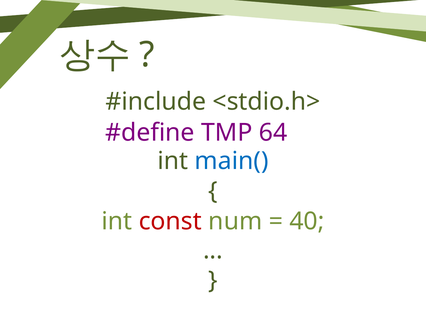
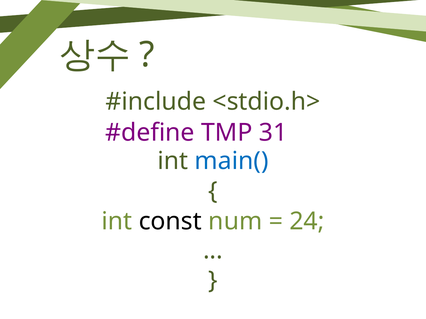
64: 64 -> 31 (273, 133)
const colour: red -> black (170, 222)
40: 40 -> 24 (307, 222)
